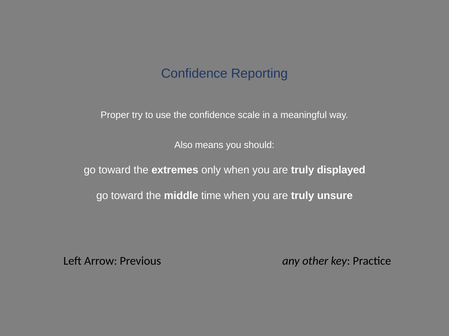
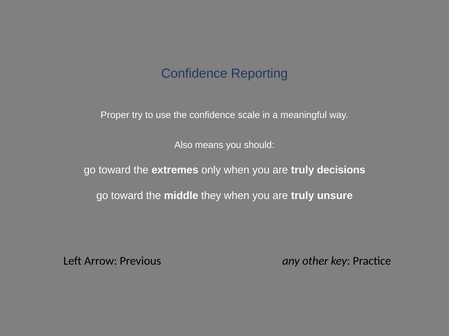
displayed: displayed -> decisions (341, 170)
time: time -> they (211, 196)
